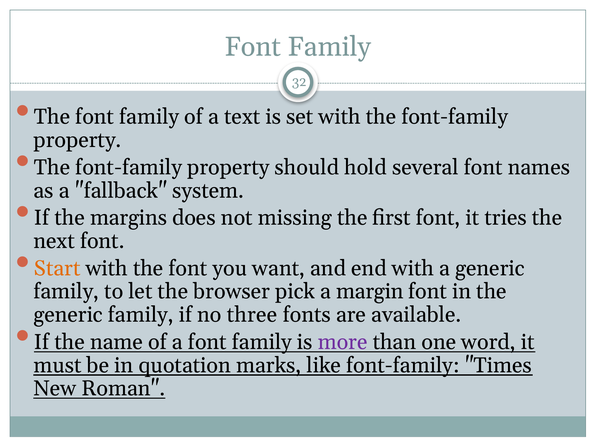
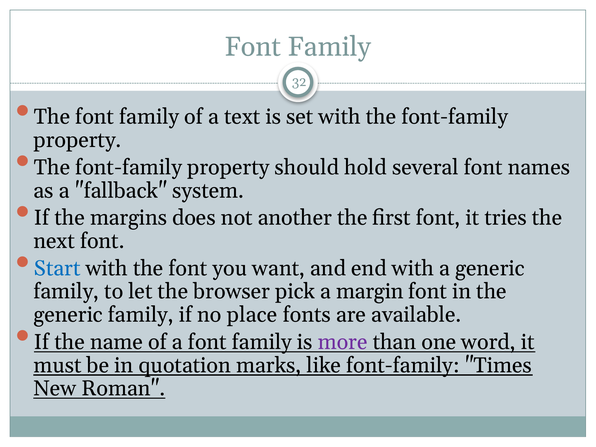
missing: missing -> another (295, 218)
Start colour: orange -> blue (57, 268)
three: three -> place (252, 315)
